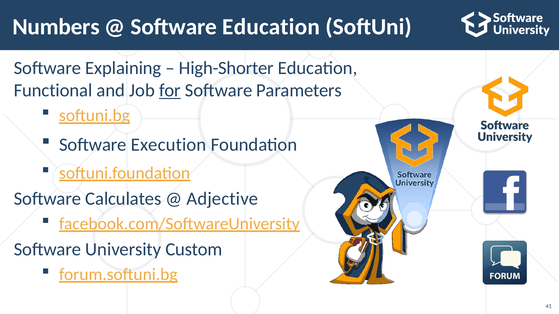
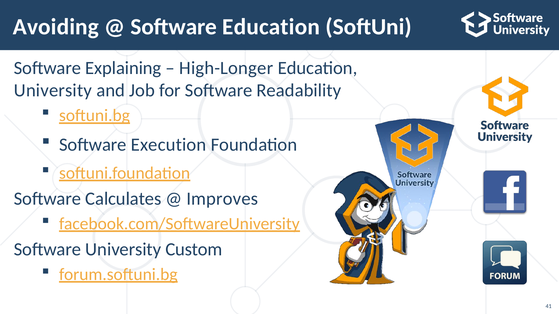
Numbers: Numbers -> Avoiding (56, 27)
High-Shorter: High-Shorter -> High-Longer (226, 68)
Functional: Functional -> University (53, 91)
for underline: present -> none (170, 91)
Parameters: Parameters -> Readability (299, 91)
Adjective: Adjective -> Improves (222, 199)
